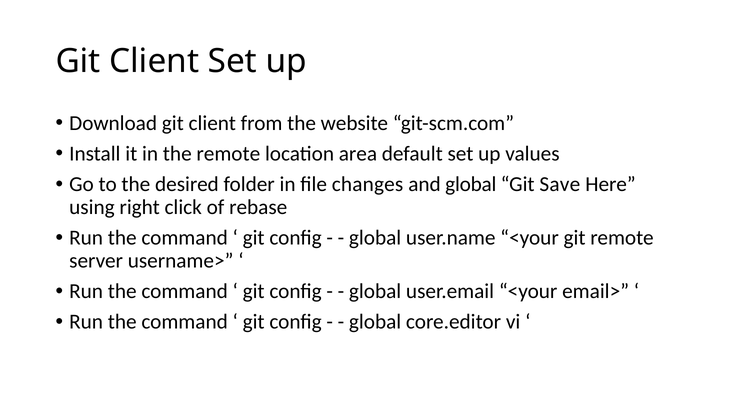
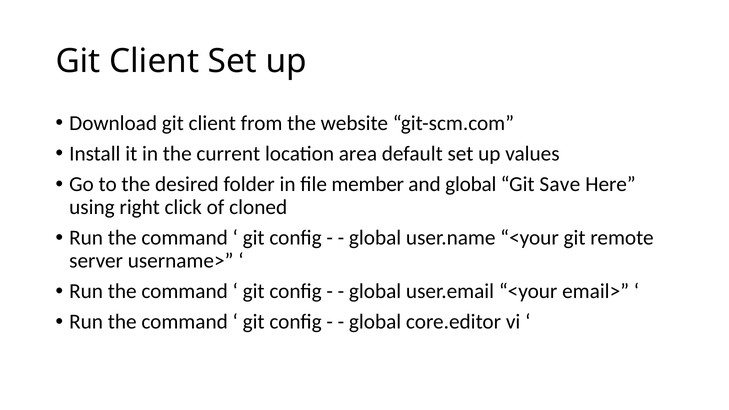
the remote: remote -> current (228, 154)
changes: changes -> member (368, 184)
rebase: rebase -> cloned (258, 207)
